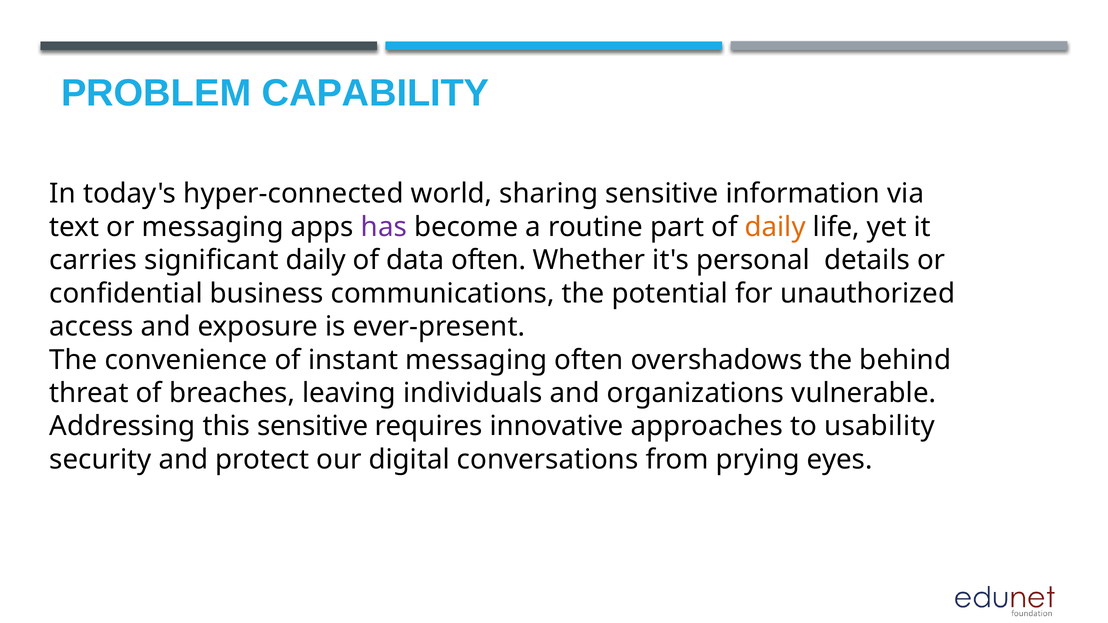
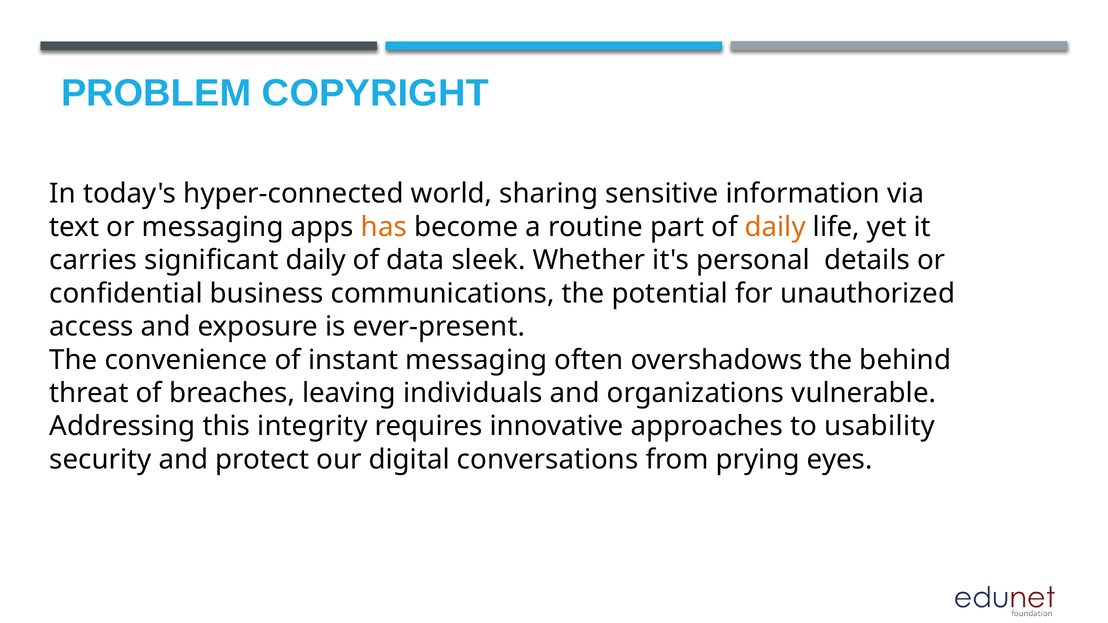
CAPABILITY: CAPABILITY -> COPYRIGHT (375, 93)
has colour: purple -> orange (384, 227)
data often: often -> sleek (489, 260)
this sensitive: sensitive -> integrity (312, 427)
